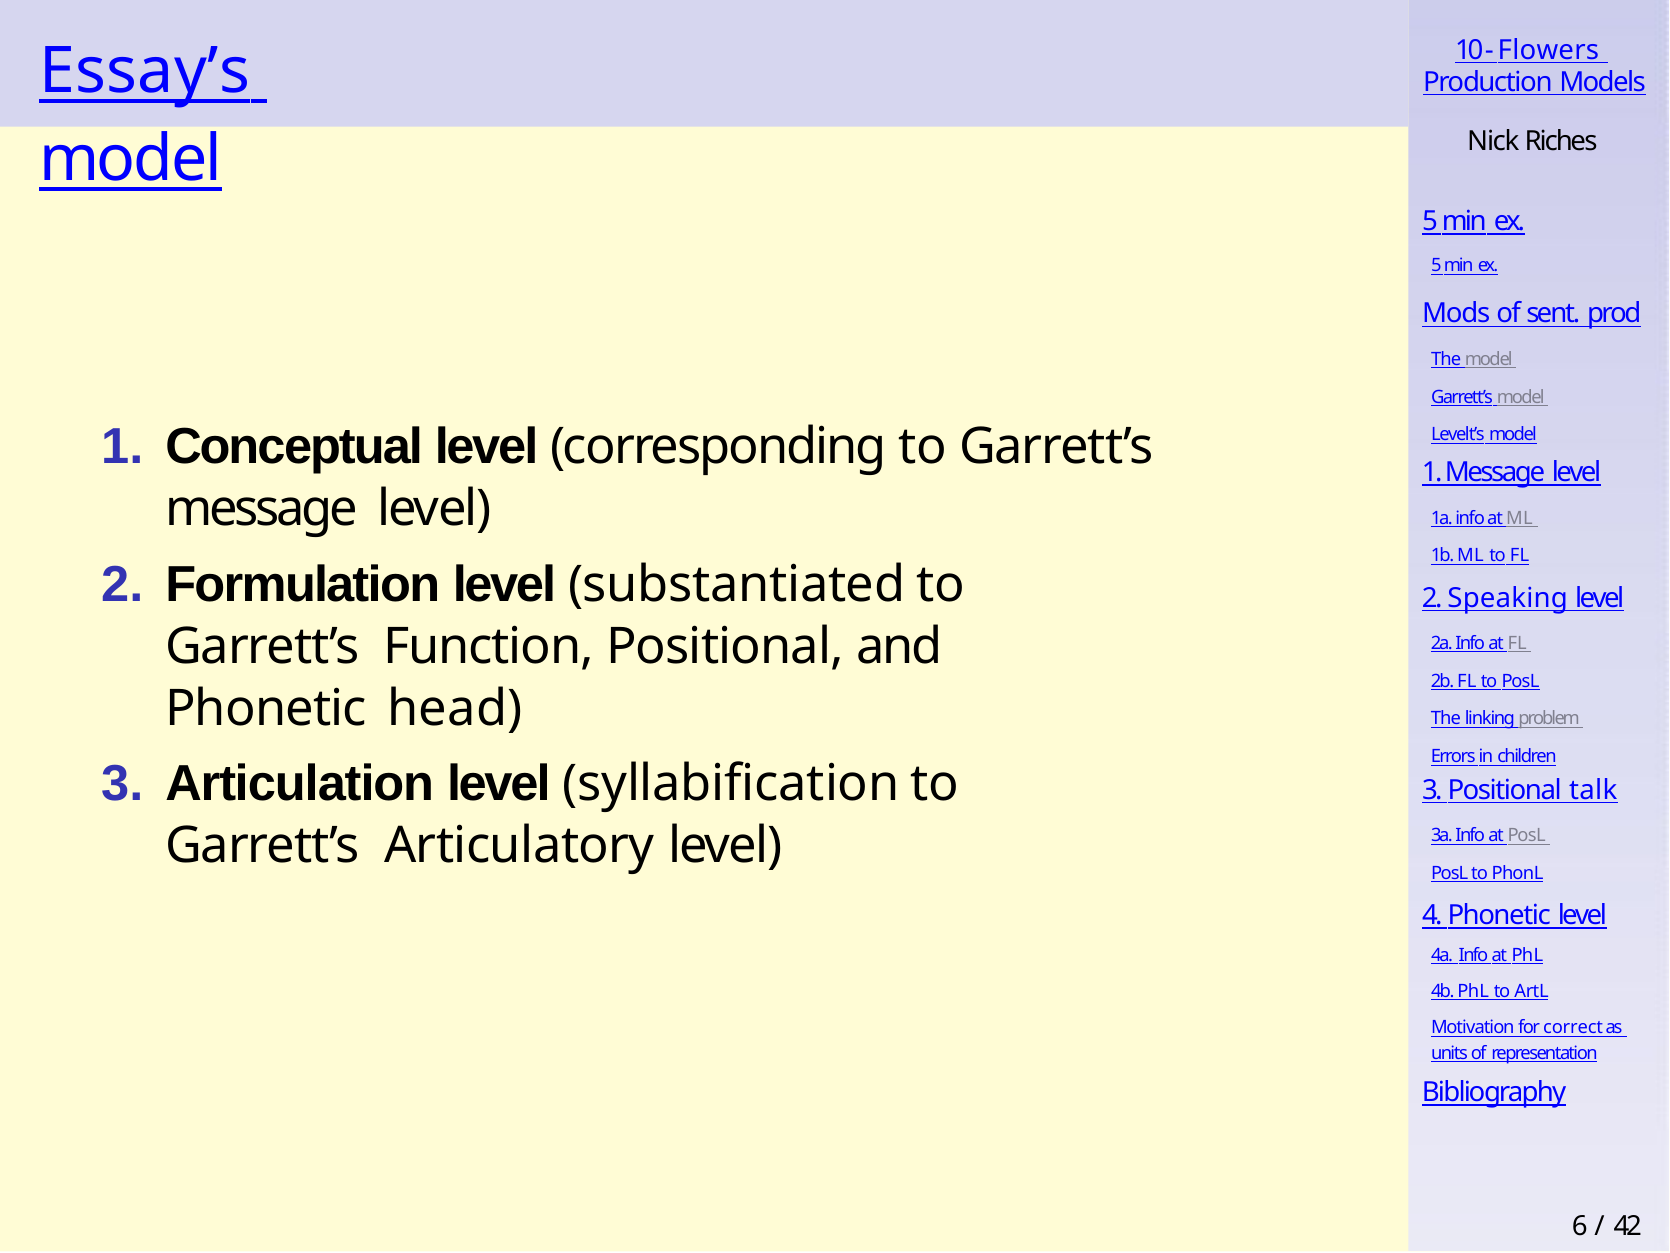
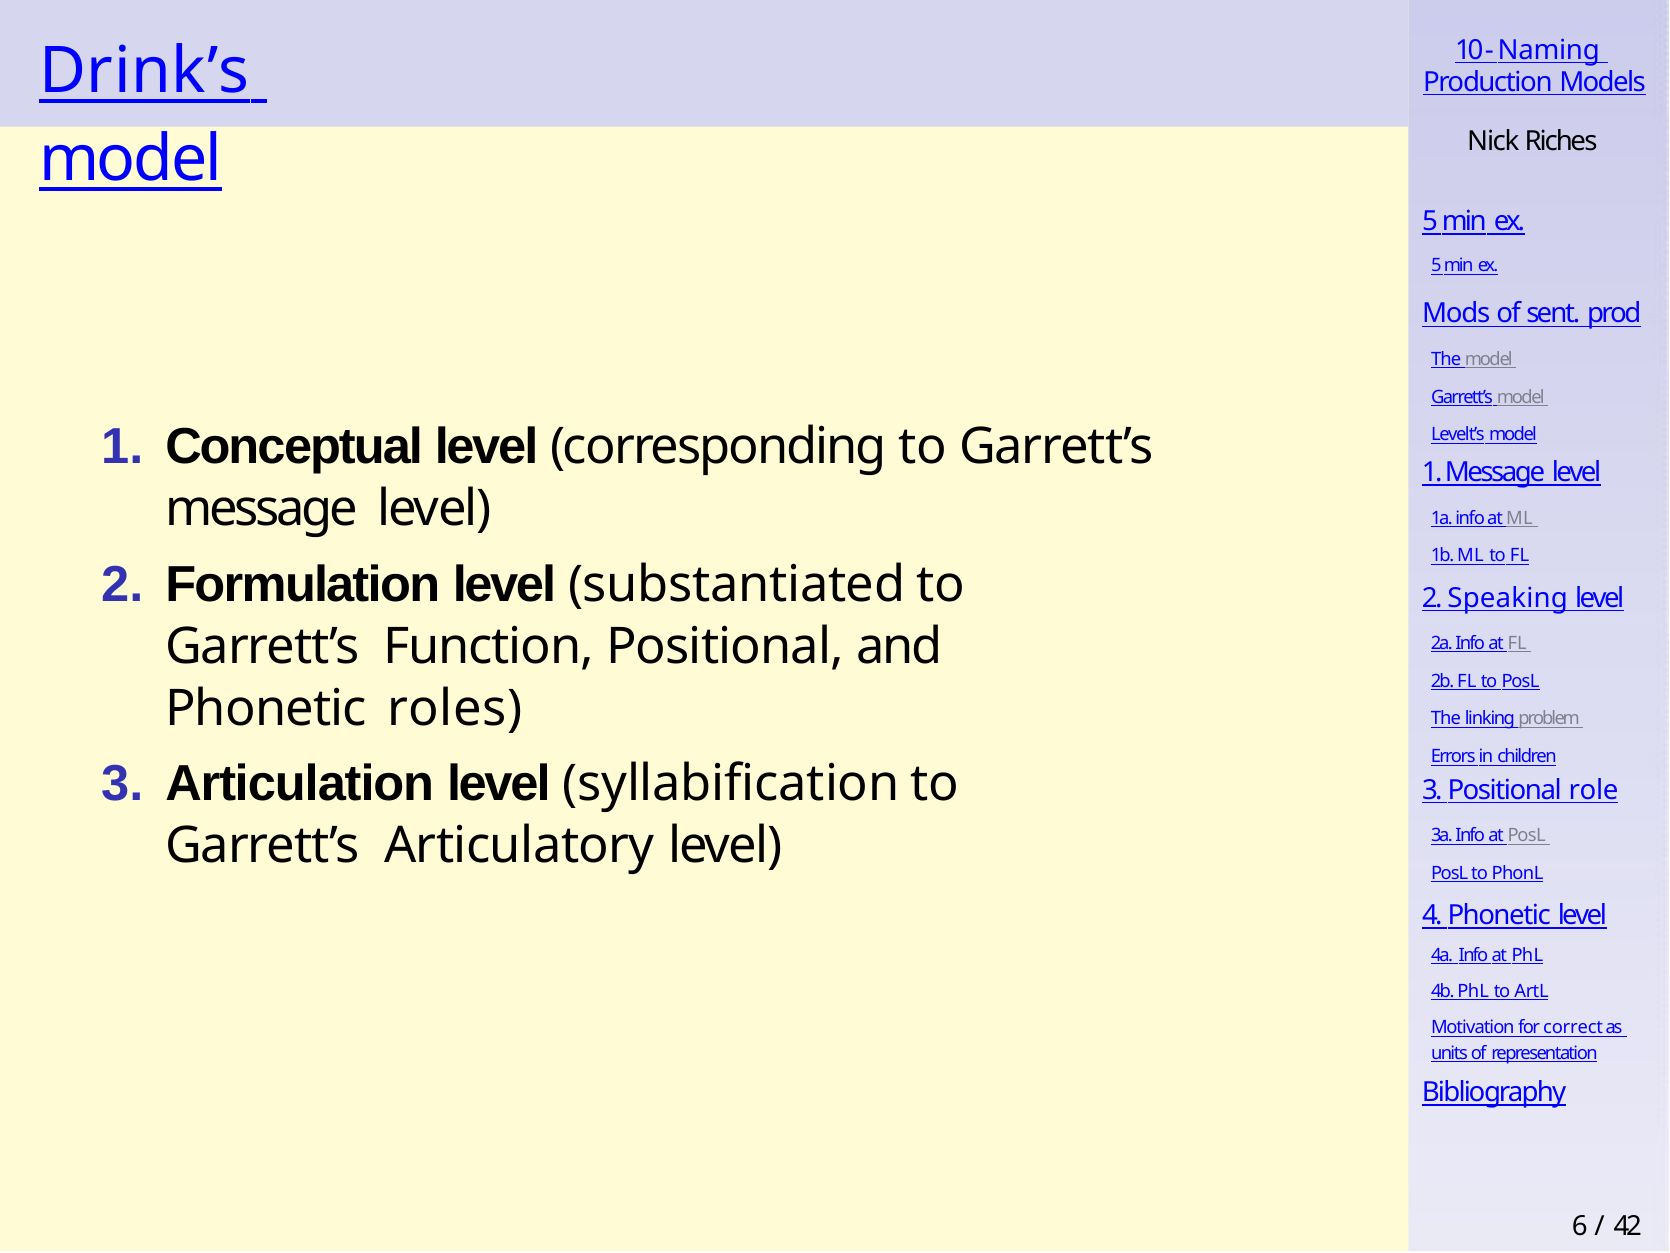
Flowers: Flowers -> Naming (1549, 50)
Essay’s: Essay’s -> Drink’s (145, 71)
head: head -> roles (455, 709)
talk: talk -> role (1594, 791)
